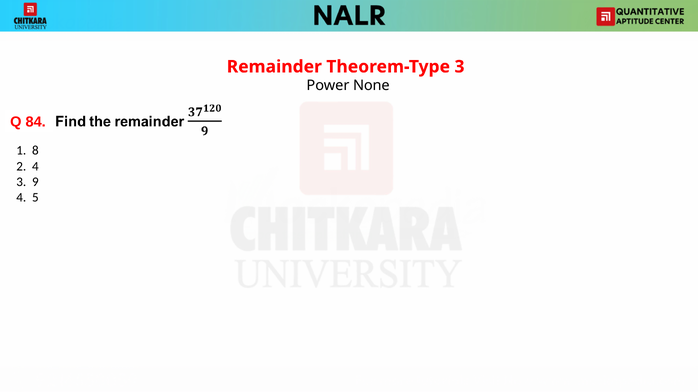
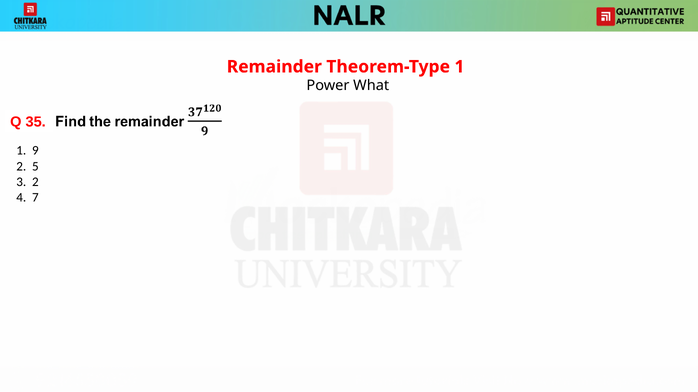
Theorem-Type 3: 3 -> 1 (459, 67)
None: None -> What (371, 86)
84: 84 -> 35 (36, 122)
8: 8 -> 9 (35, 151)
2 4: 4 -> 5 (35, 167)
3 9: 9 -> 2 (35, 182)
5: 5 -> 7 (35, 198)
